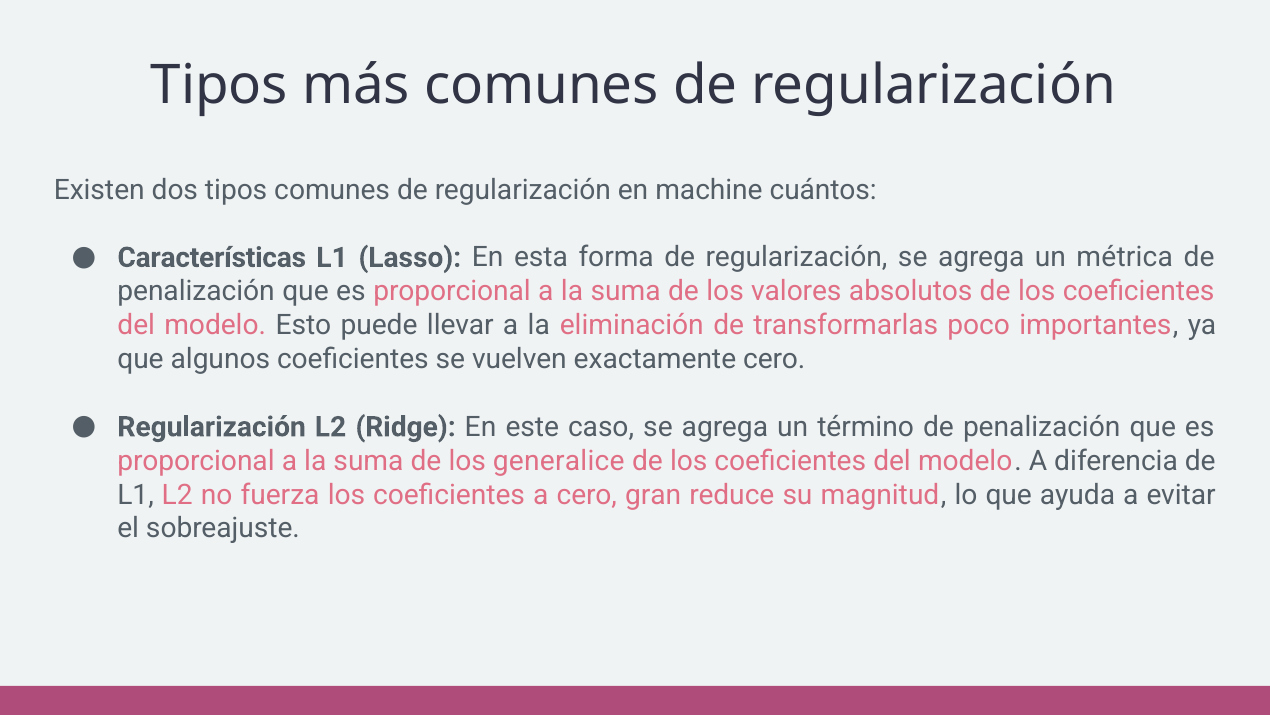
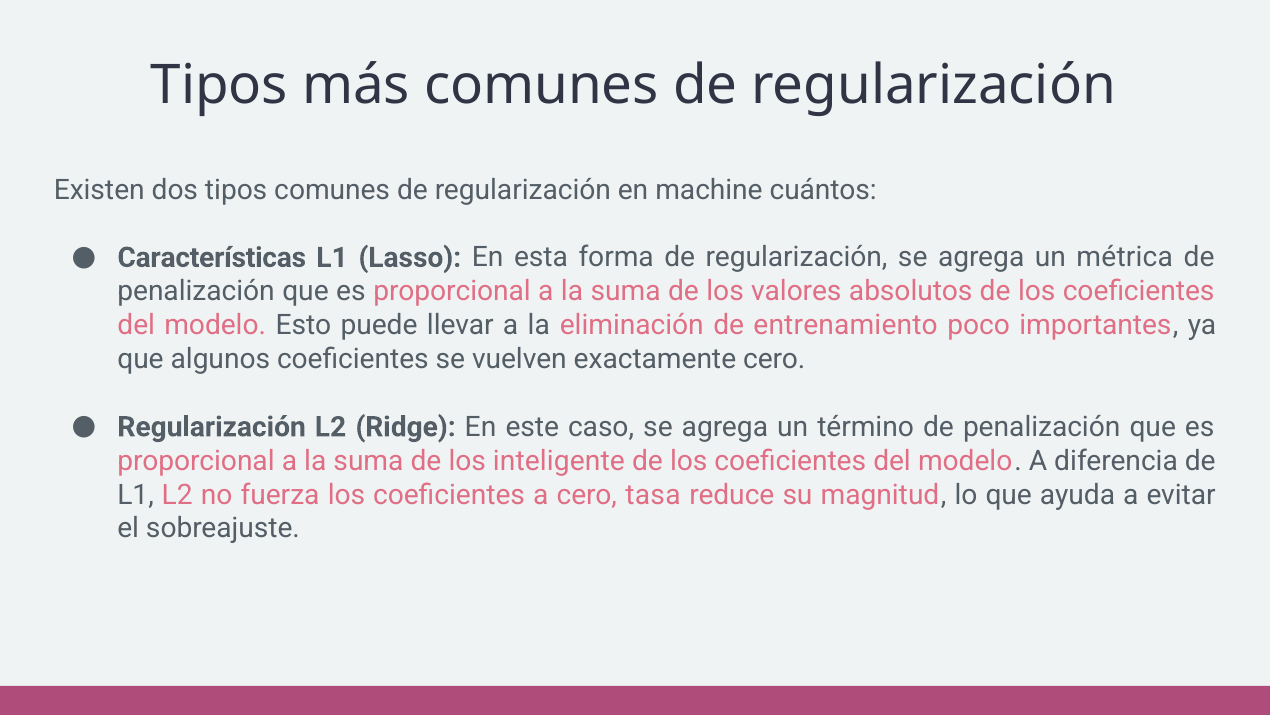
transformarlas: transformarlas -> entrenamiento (846, 325)
generalice: generalice -> inteligente (559, 460)
gran: gran -> tasa (653, 494)
